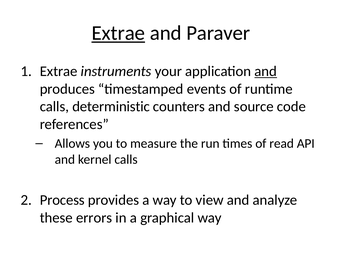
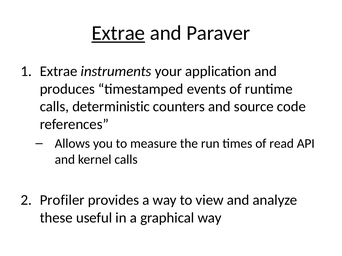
and underline: present -> none (266, 71)
Process: Process -> Profiler (62, 201)
errors: errors -> useful (94, 218)
